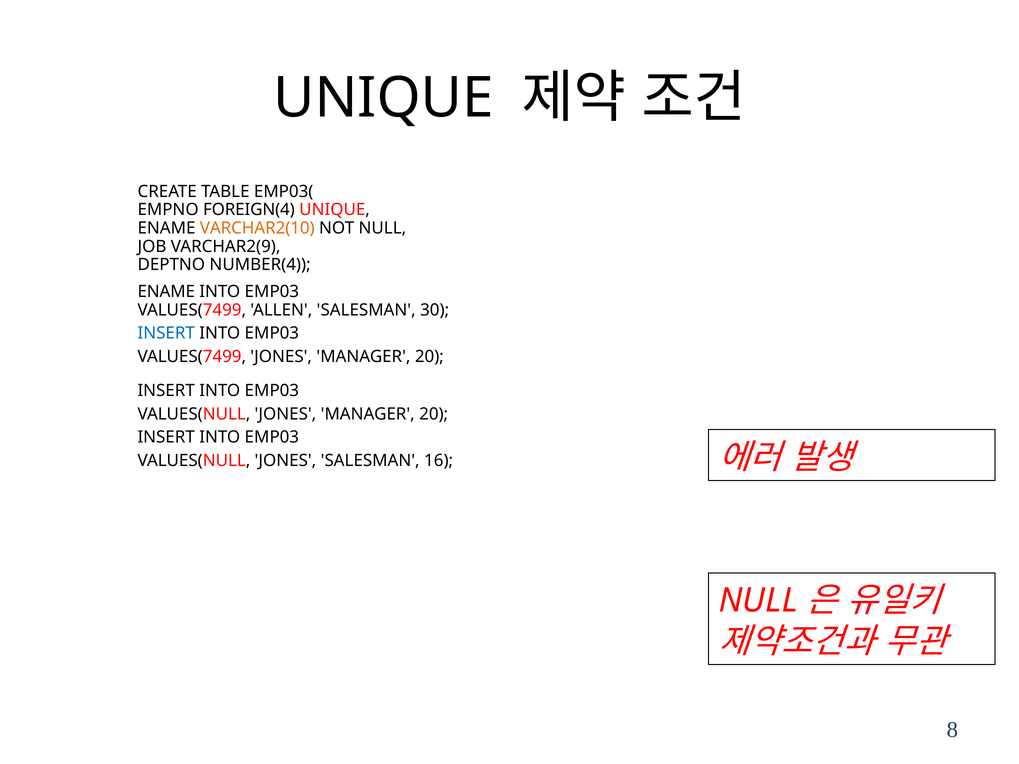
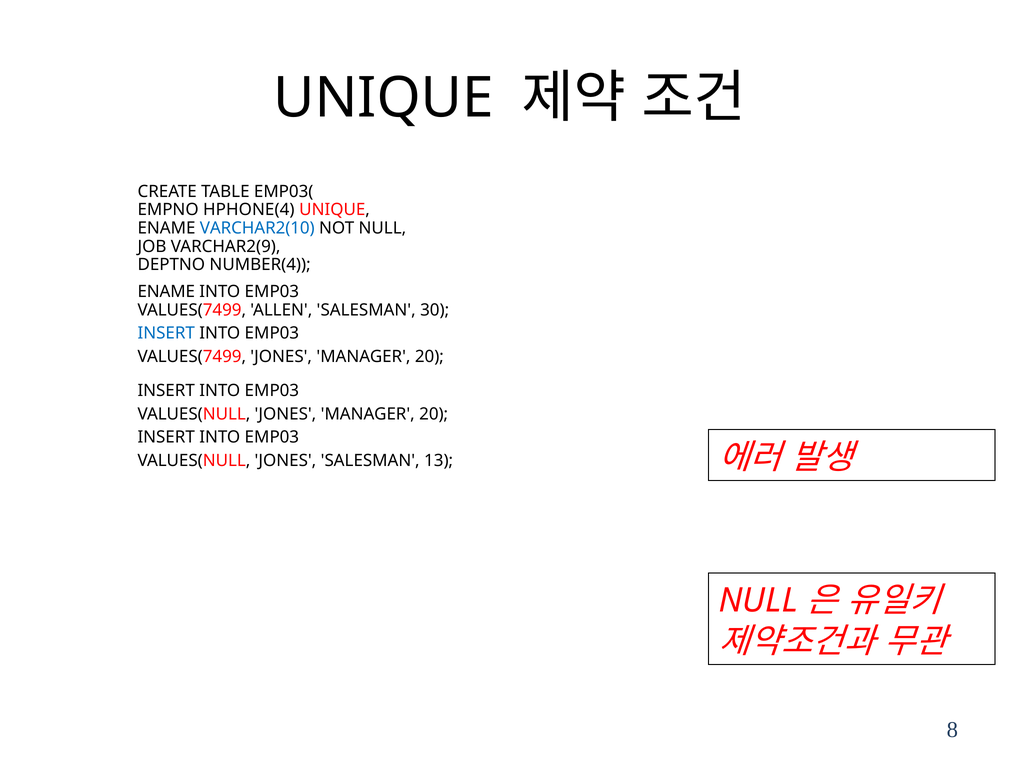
FOREIGN(4: FOREIGN(4 -> HPHONE(4 (249, 210)
VARCHAR2(10 colour: orange -> blue (257, 228)
16: 16 -> 13 (439, 461)
